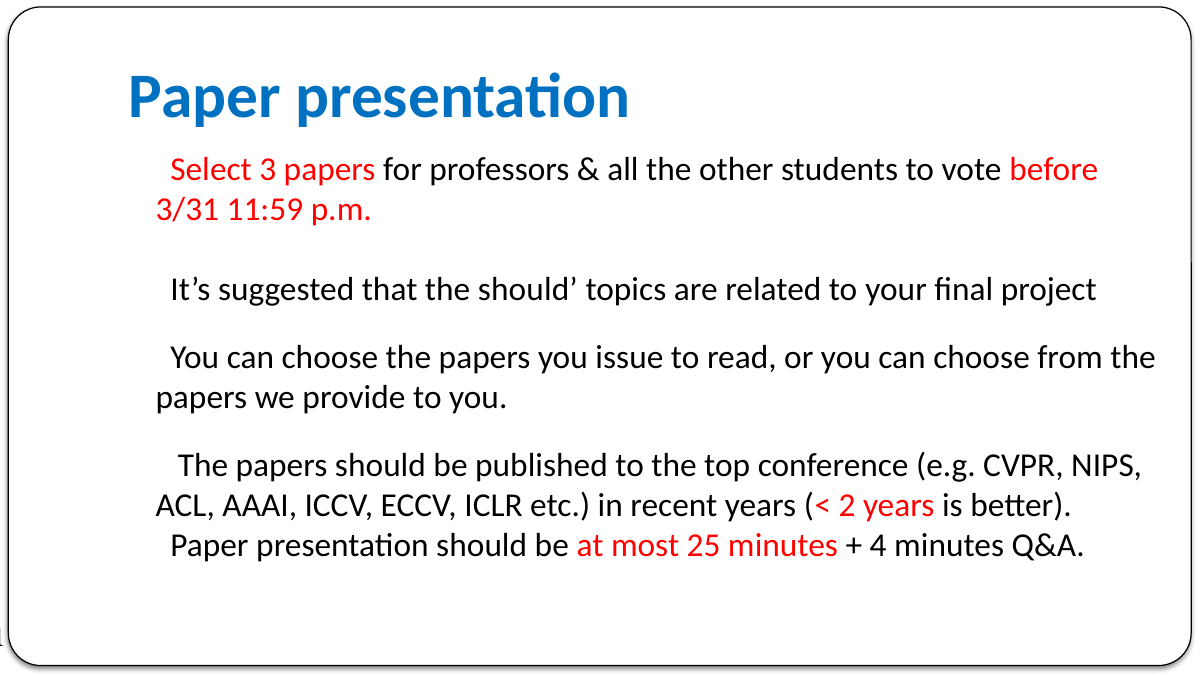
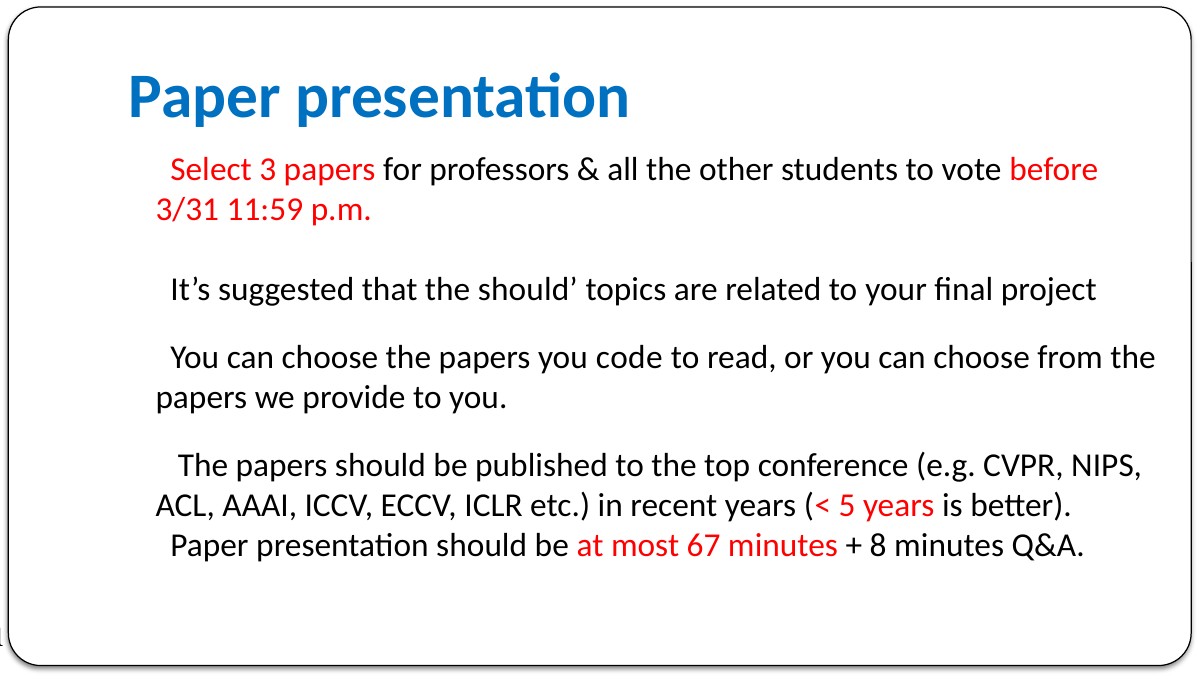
issue: issue -> code (629, 357)
2: 2 -> 5 (847, 505)
25: 25 -> 67 (704, 545)
4: 4 -> 8 (878, 545)
